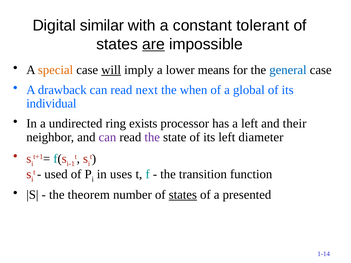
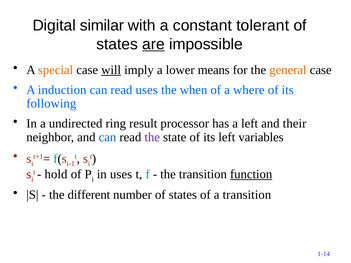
general colour: blue -> orange (288, 70)
drawback: drawback -> induction (62, 90)
read next: next -> uses (147, 90)
global: global -> where (249, 90)
individual: individual -> following (51, 104)
exists: exists -> result (143, 124)
can colour: purple -> blue (107, 137)
diameter: diameter -> variables (261, 137)
used: used -> hold (56, 174)
function underline: none -> present (251, 174)
theorem: theorem -> different (89, 195)
states underline: present -> none (183, 195)
a presented: presented -> transition (247, 195)
